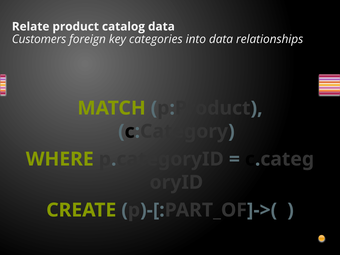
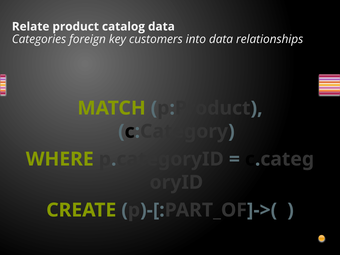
Customers: Customers -> Categories (39, 39)
categories: categories -> customers (156, 39)
